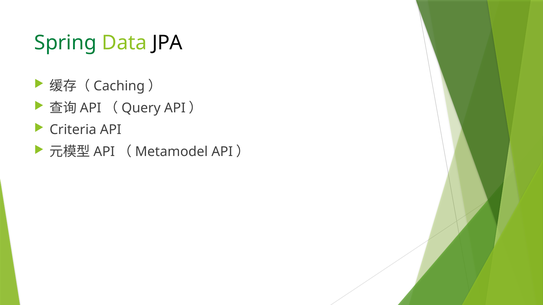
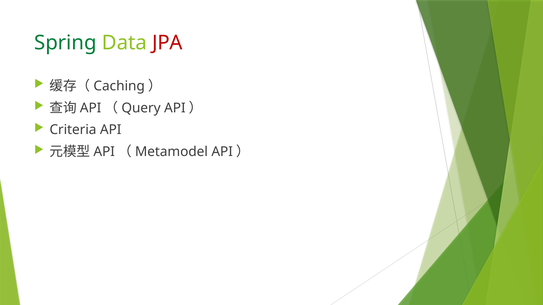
JPA colour: black -> red (167, 43)
